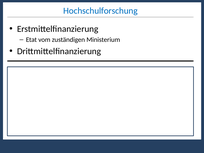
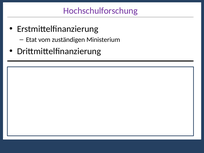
Hochschulforschung colour: blue -> purple (100, 11)
